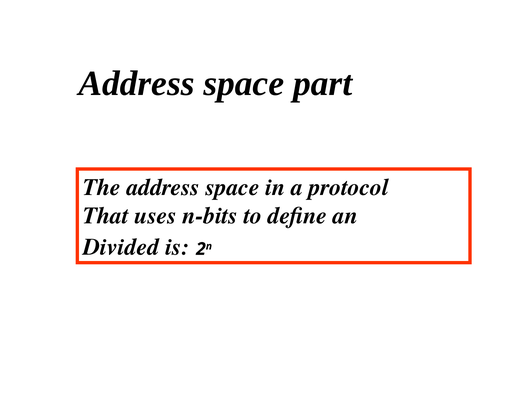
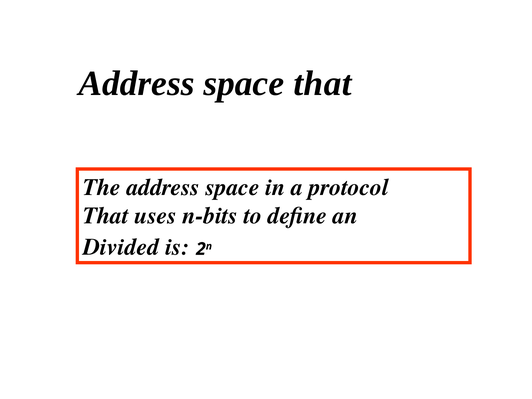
space part: part -> that (323, 83)
